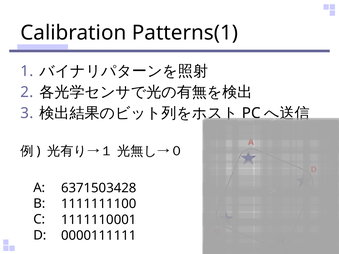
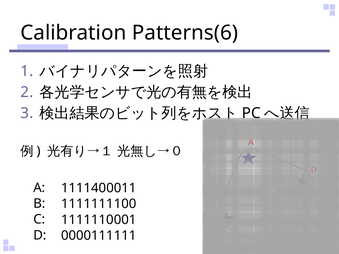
Patterns(1: Patterns(1 -> Patterns(6 (185, 33)
6371503428: 6371503428 -> 1111400011 (99, 188)
